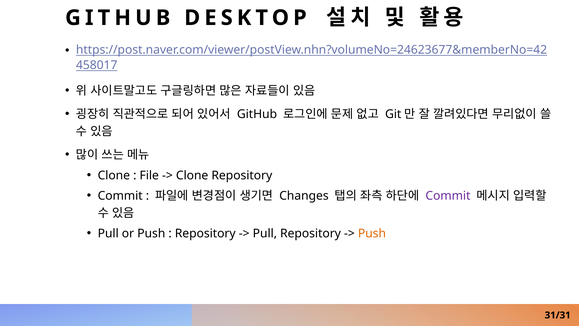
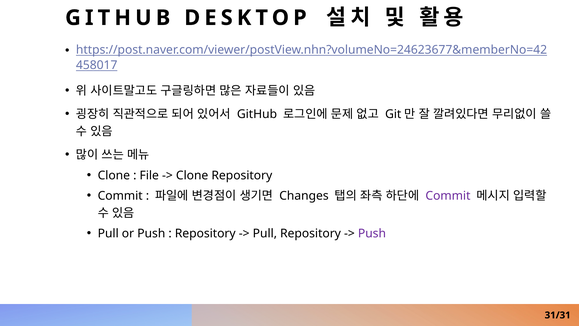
Push colour: orange -> purple (372, 233)
